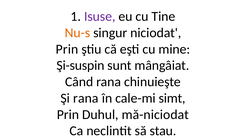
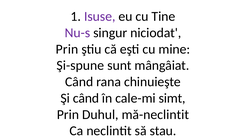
Nu-s colour: orange -> purple (77, 33)
Şi-suspin: Şi-suspin -> Şi-spune (80, 66)
Şi rana: rana -> când (86, 98)
mă-niciodat: mă-niciodat -> mă-neclintit (155, 115)
